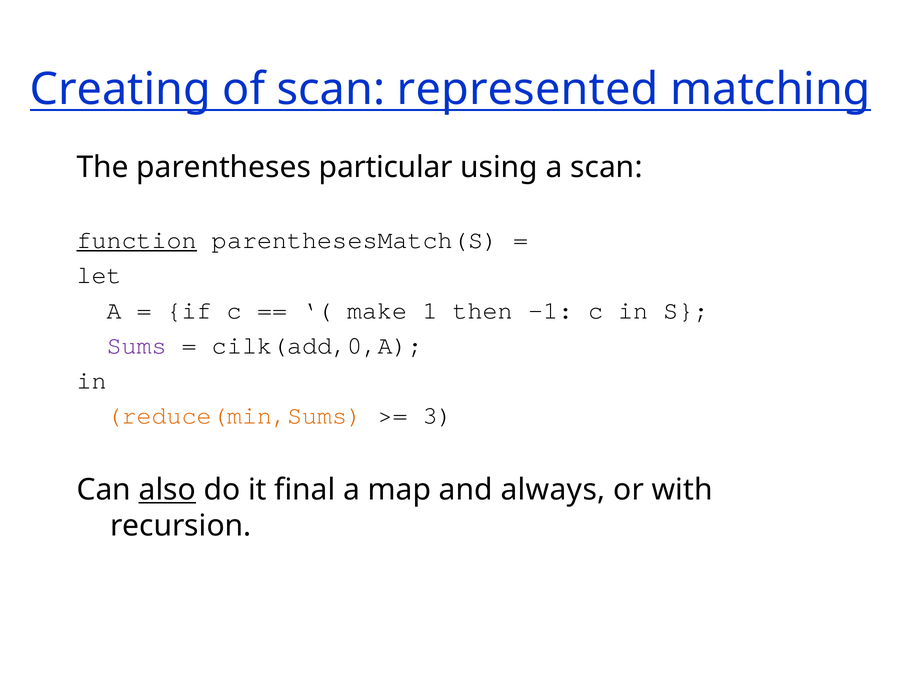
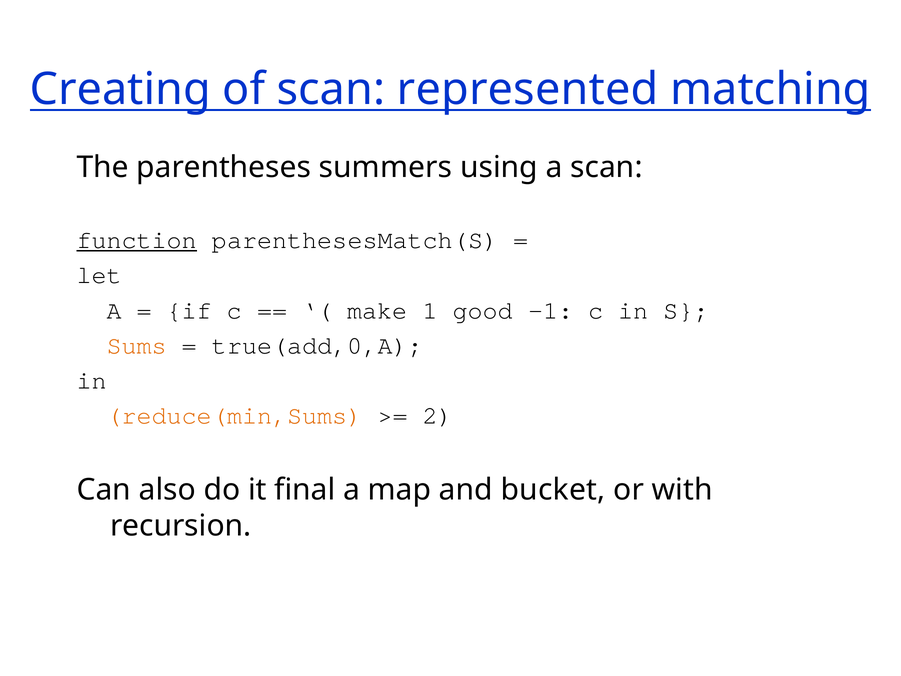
particular: particular -> summers (386, 167)
then: then -> good (483, 310)
Sums colour: purple -> orange (137, 345)
cilk(add,0,A: cilk(add,0,A -> true(add,0,A (317, 345)
3: 3 -> 2 (438, 415)
also underline: present -> none (167, 490)
always: always -> bucket (553, 490)
